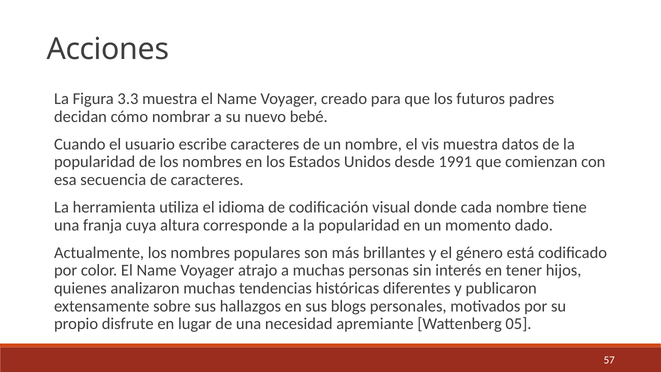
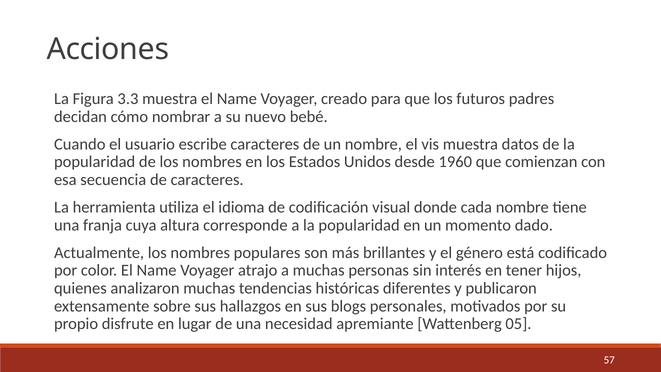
1991: 1991 -> 1960 (455, 162)
